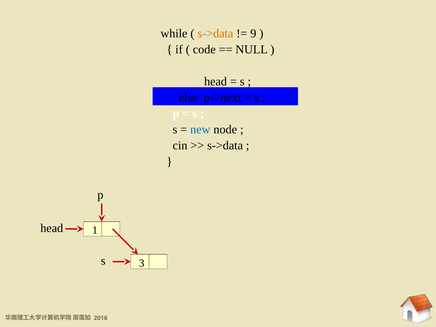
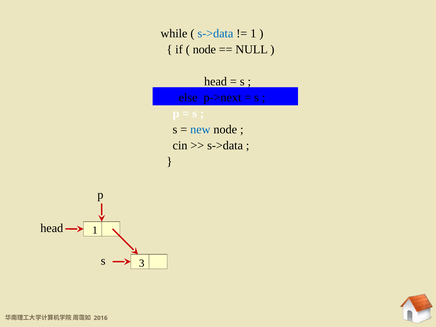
s->data colour: orange -> blue (215, 34)
9: 9 -> 1 (253, 34)
code: code -> node (204, 49)
